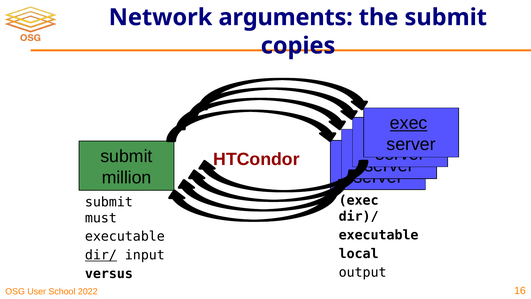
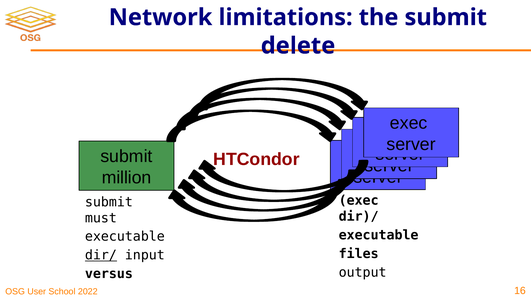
arguments: arguments -> limitations (286, 17)
copies: copies -> delete (298, 46)
exec underline: present -> none (409, 123)
local: local -> files (359, 253)
